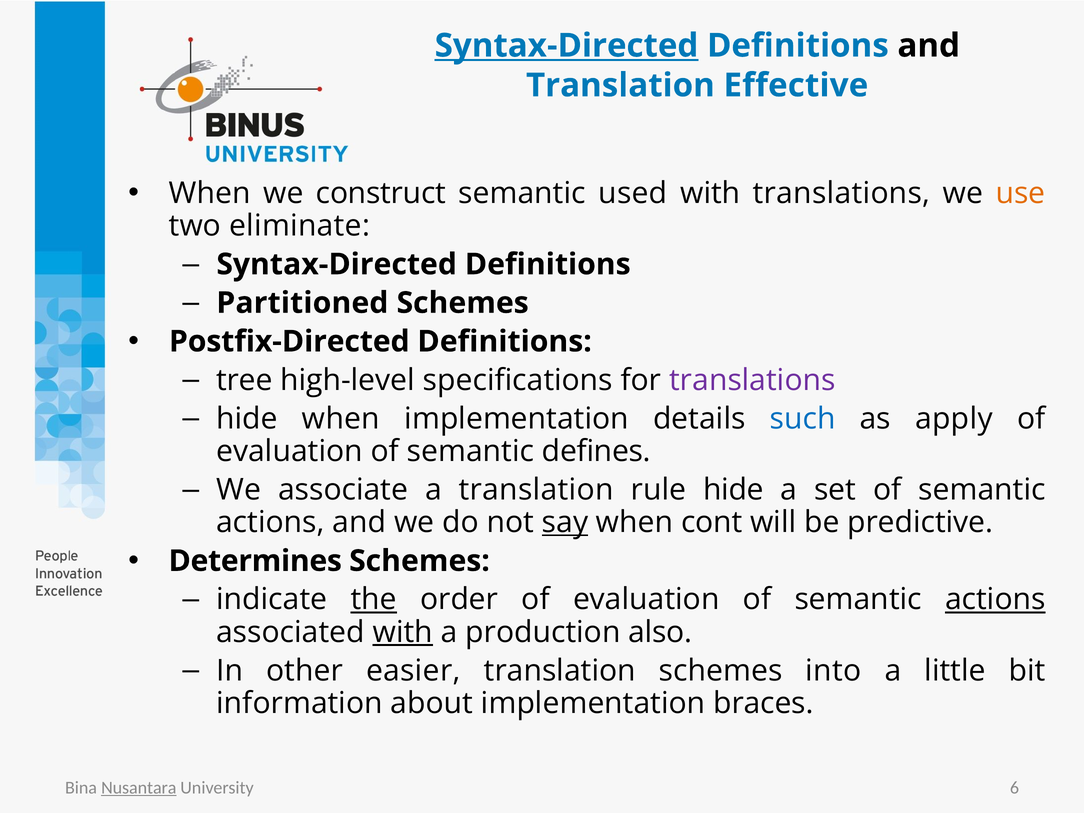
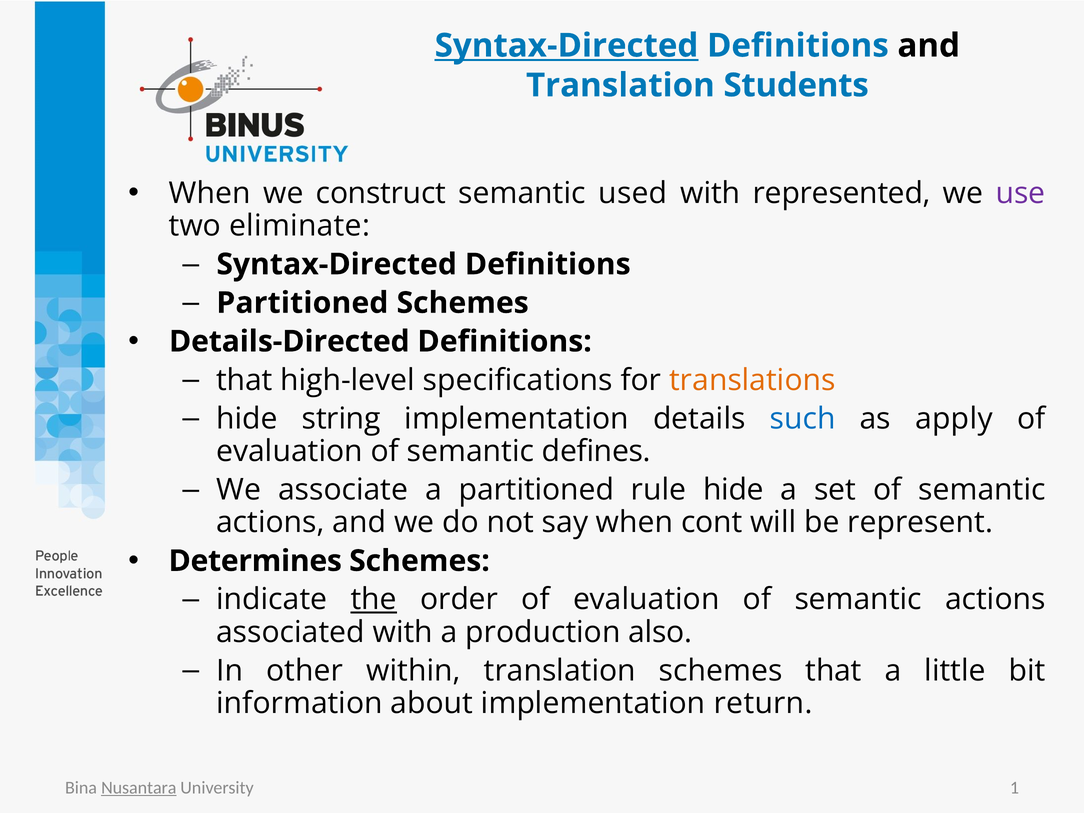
Effective: Effective -> Students (796, 85)
with translations: translations -> represented (842, 193)
use colour: orange -> purple (1020, 193)
Postfix-Directed: Postfix-Directed -> Details-Directed (289, 342)
tree: tree -> that (244, 380)
translations colour: purple -> orange (752, 380)
hide when: when -> string (341, 419)
a translation: translation -> partitioned (536, 490)
say underline: present -> none (565, 522)
predictive: predictive -> represent (920, 522)
actions underline: present -> none (995, 600)
with underline: present -> none (403, 632)
easier: easier -> within (413, 671)
schemes into: into -> that (834, 671)
braces: braces -> return (763, 703)
6: 6 -> 1 (1014, 788)
